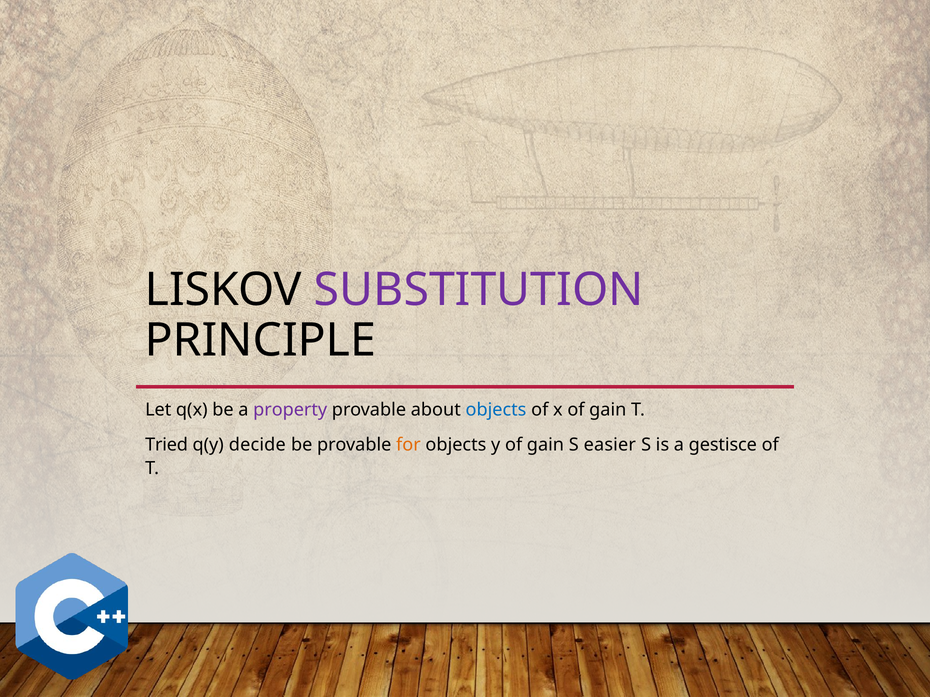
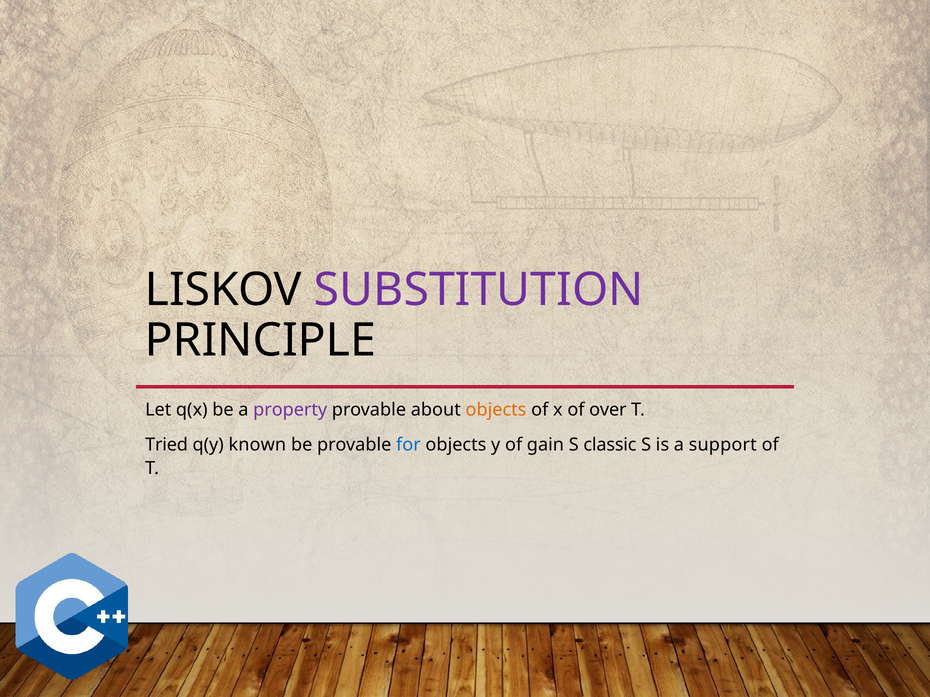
objects colour: blue -> orange (496, 410)
x of gain: gain -> over (608, 410)
decide: decide -> known (257, 445)
for colour: orange -> blue (408, 445)
easier: easier -> classic (610, 445)
gestisce: gestisce -> support (723, 445)
